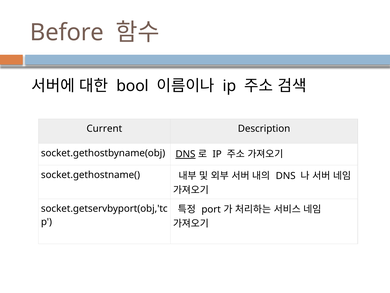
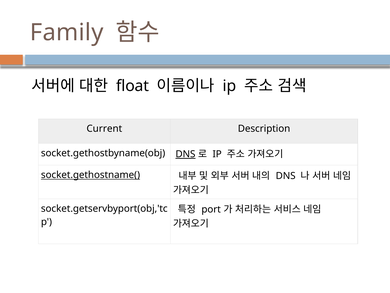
Before: Before -> Family (67, 33)
bool: bool -> float (133, 86)
socket.gethostname( underline: none -> present (90, 175)
